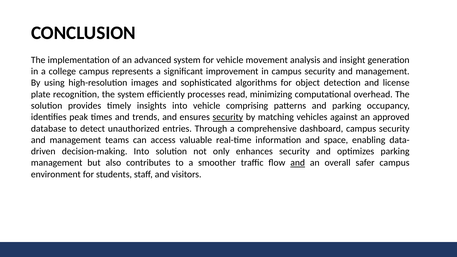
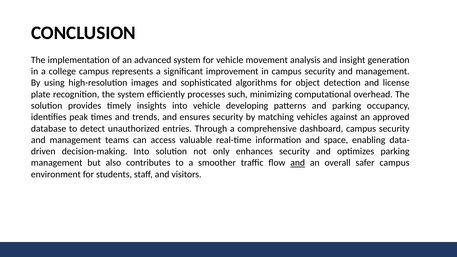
read: read -> such (238, 94)
comprising: comprising -> developing (247, 106)
security underline: present -> none (228, 117)
